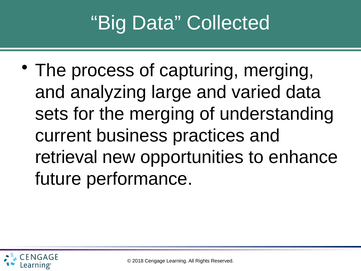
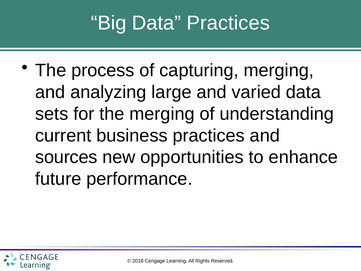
Data Collected: Collected -> Practices (228, 23)
retrieval: retrieval -> sources (66, 157)
